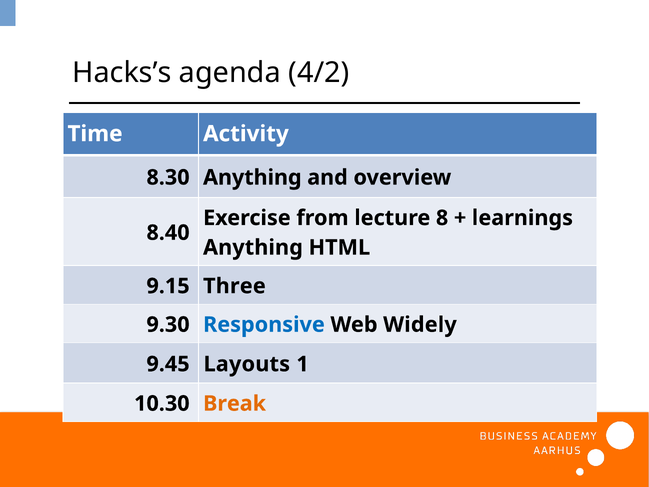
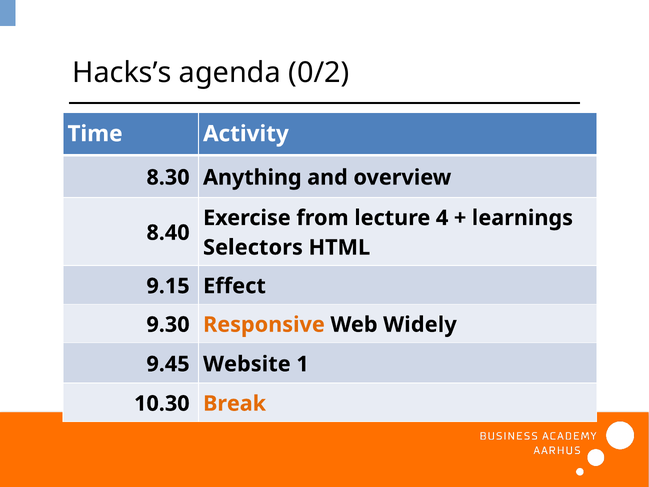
4/2: 4/2 -> 0/2 (319, 73)
8: 8 -> 4 (442, 218)
Anything: Anything -> Selectors (253, 247)
Three: Three -> Effect (234, 286)
Responsive colour: blue -> orange (264, 324)
Layouts: Layouts -> Website (247, 364)
